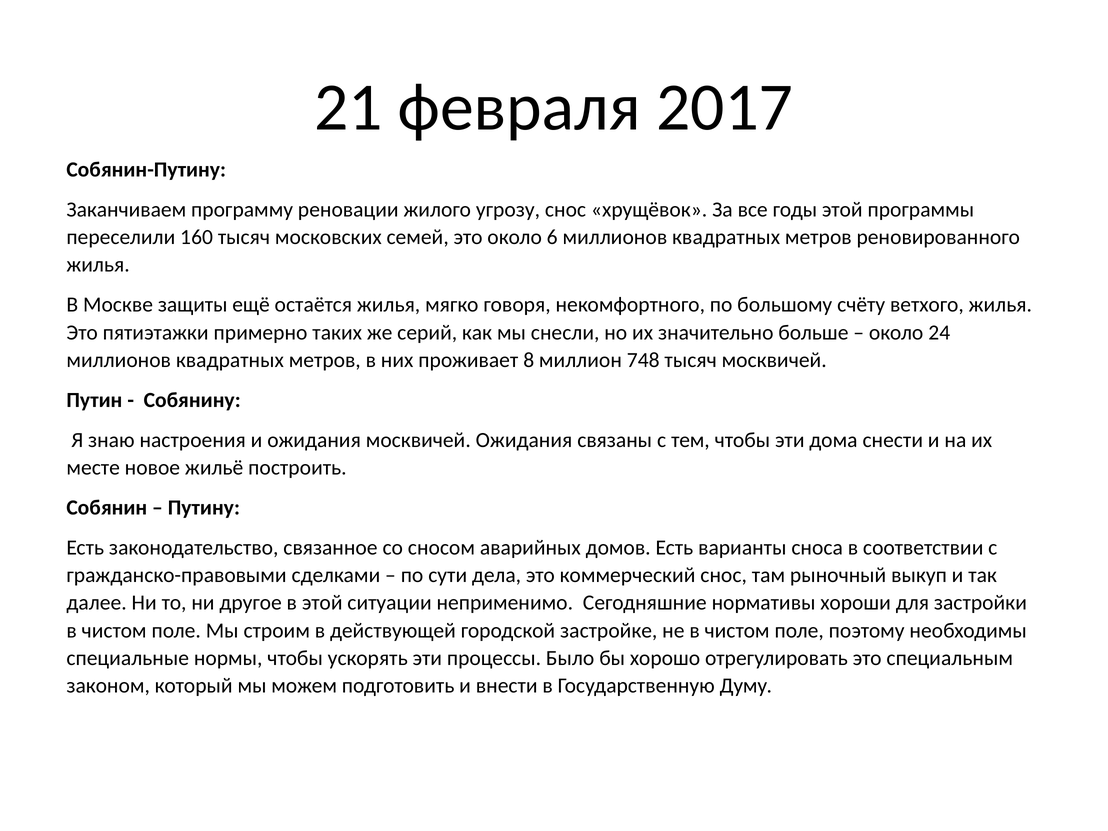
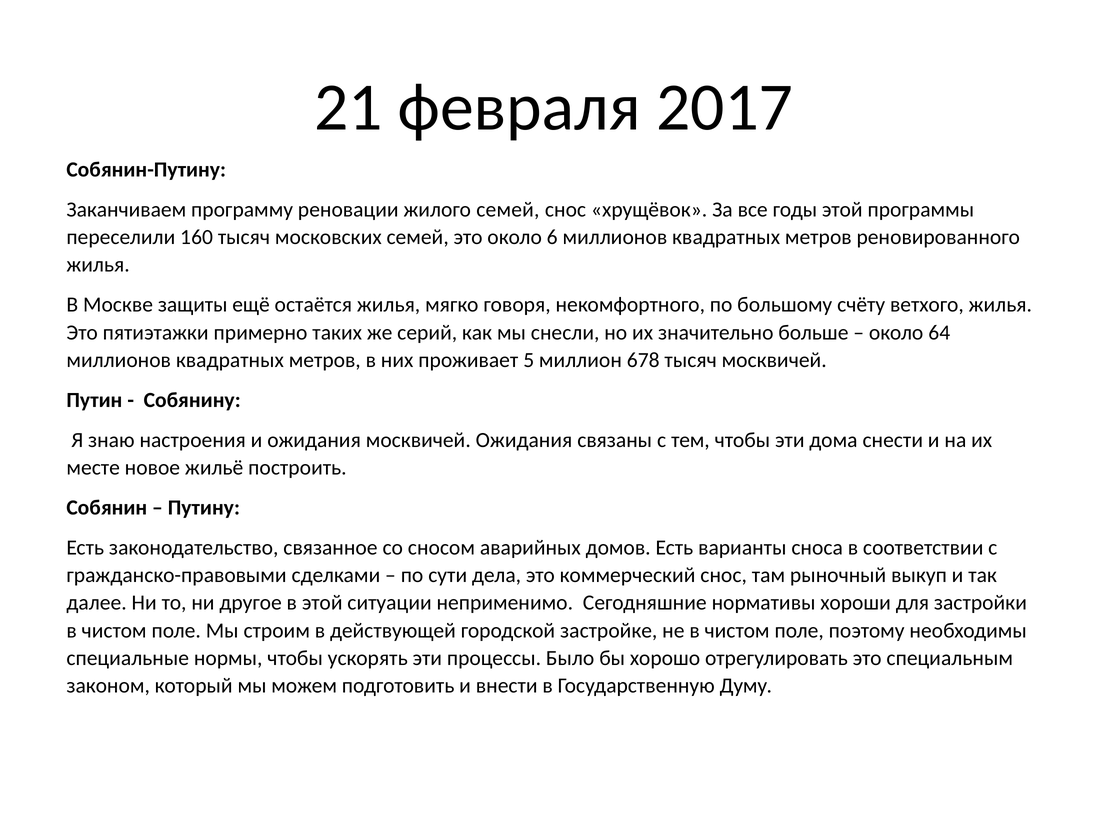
жилого угрозу: угрозу -> семей (508, 209)
24: 24 -> 64 (939, 332)
8: 8 -> 5 (529, 360)
748: 748 -> 678 (643, 360)
